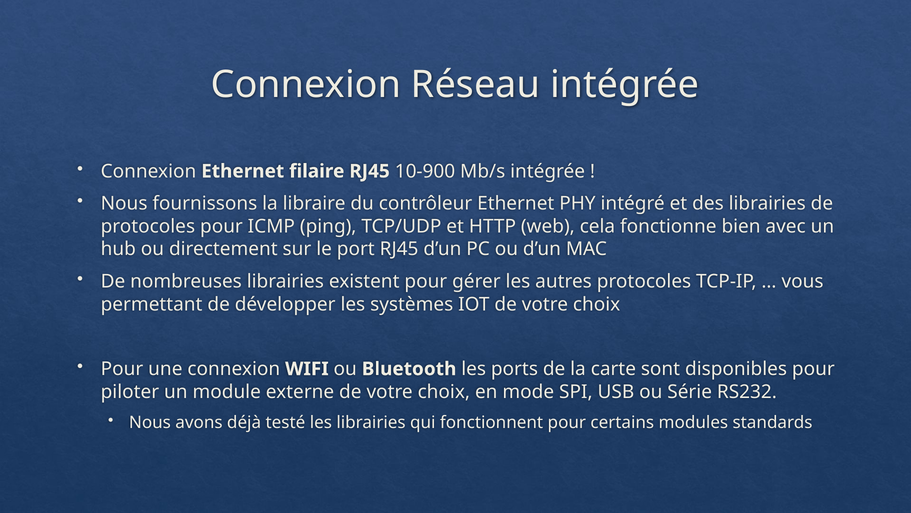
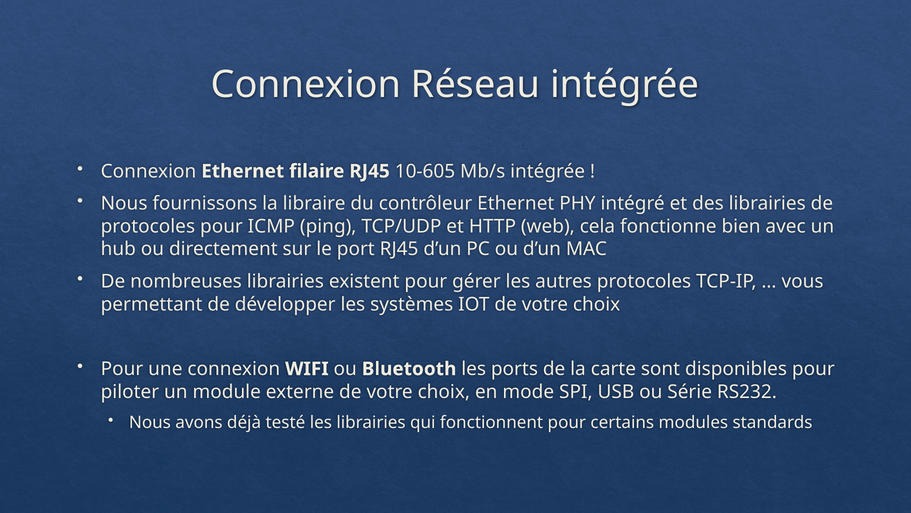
10-900: 10-900 -> 10-605 (425, 171)
